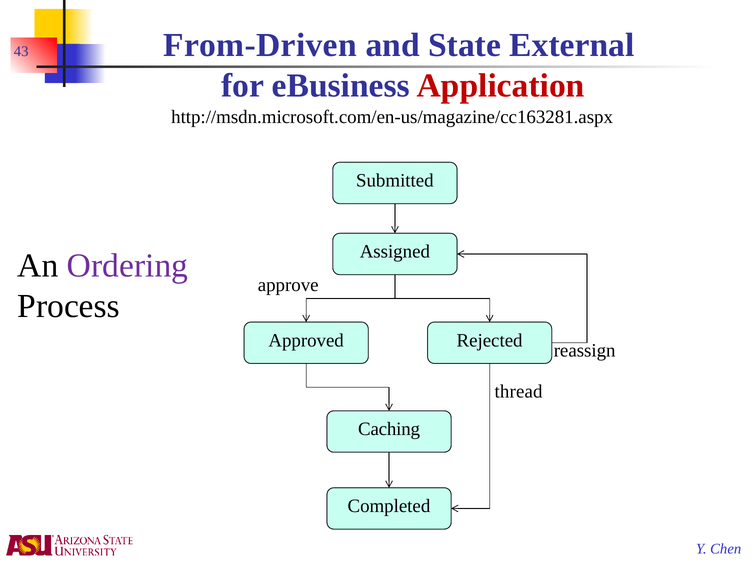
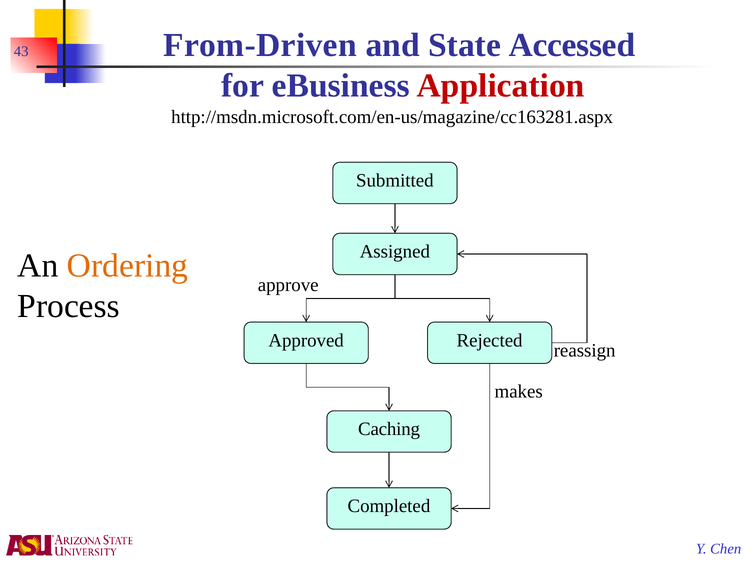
External: External -> Accessed (572, 45)
Ordering colour: purple -> orange (127, 266)
thread: thread -> makes (519, 392)
